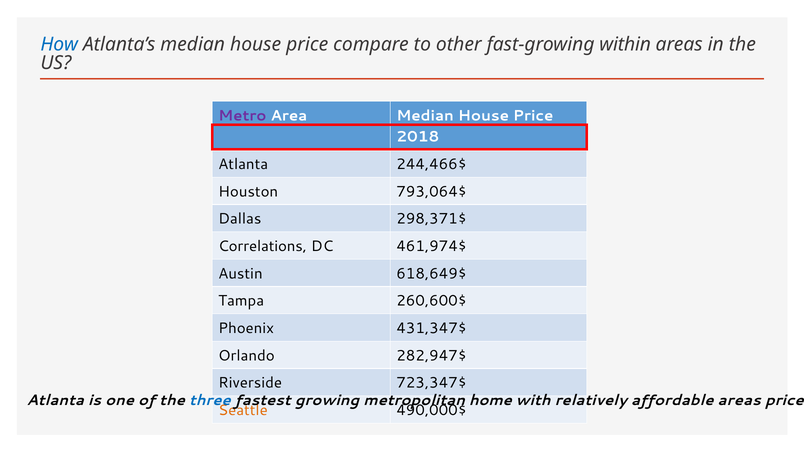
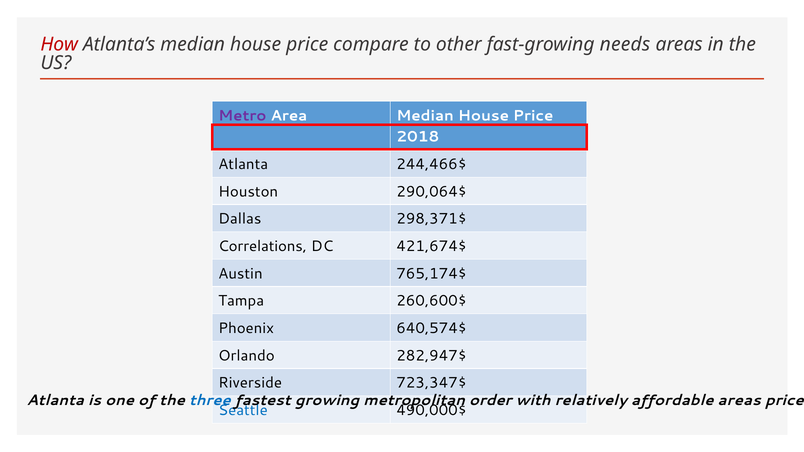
How colour: blue -> red (59, 45)
within: within -> needs (625, 45)
793,064$: 793,064$ -> 290,064$ (431, 192)
461,974$: 461,974$ -> 421,674$ (431, 246)
618,649$: 618,649$ -> 765,174$ (431, 274)
431,347$: 431,347$ -> 640,574$ (431, 328)
home: home -> order (490, 401)
Seattle colour: orange -> blue (243, 411)
